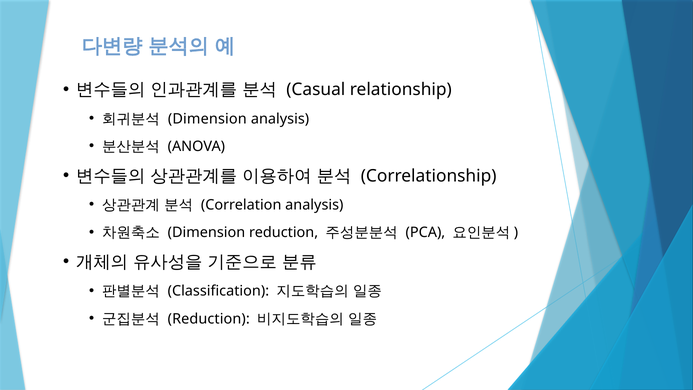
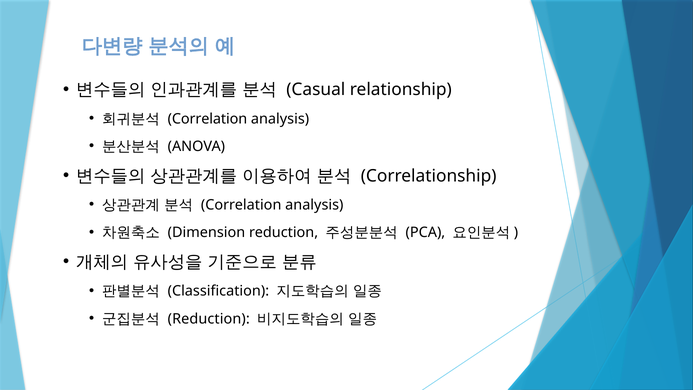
Dimension: Dimension -> Correlation (207, 119)
